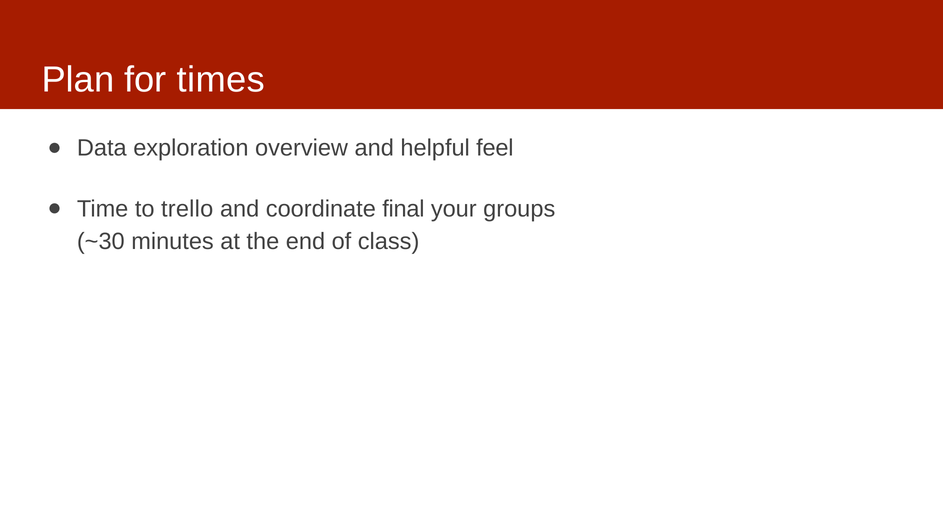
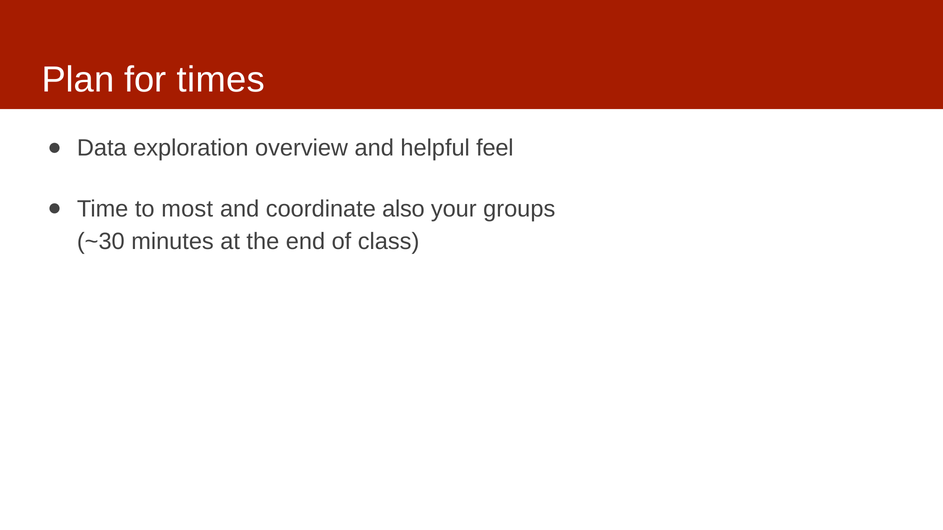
trello: trello -> most (187, 209)
final: final -> also (403, 209)
